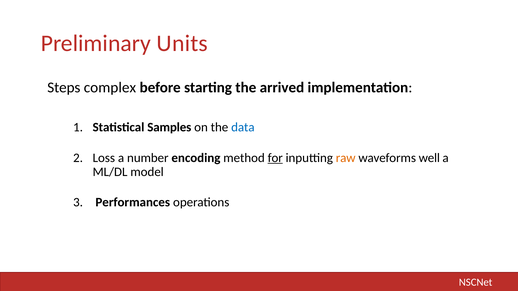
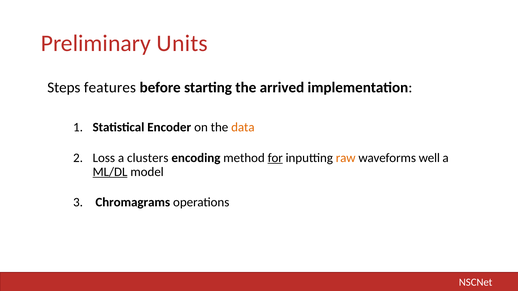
complex: complex -> features (110, 88)
Samples: Samples -> Encoder (169, 127)
data colour: blue -> orange (243, 127)
number: number -> clusters (148, 158)
ML/DL underline: none -> present (110, 172)
Performances: Performances -> Chromagrams (133, 203)
